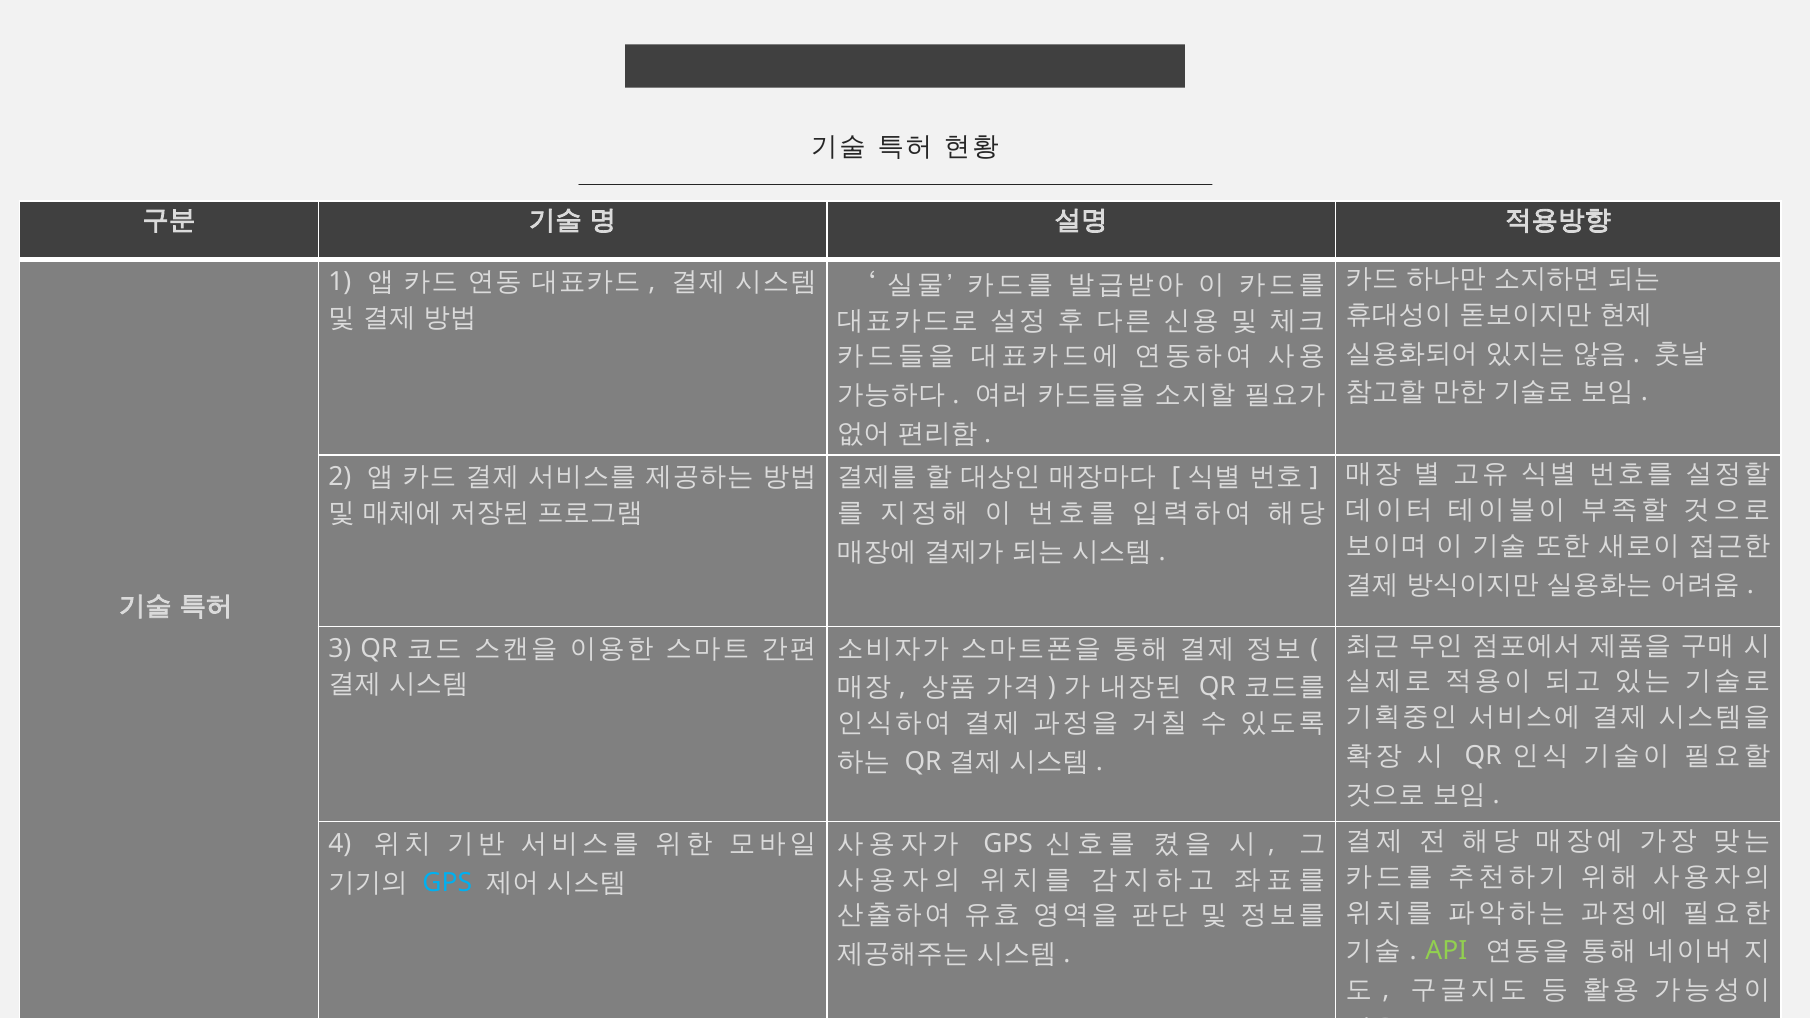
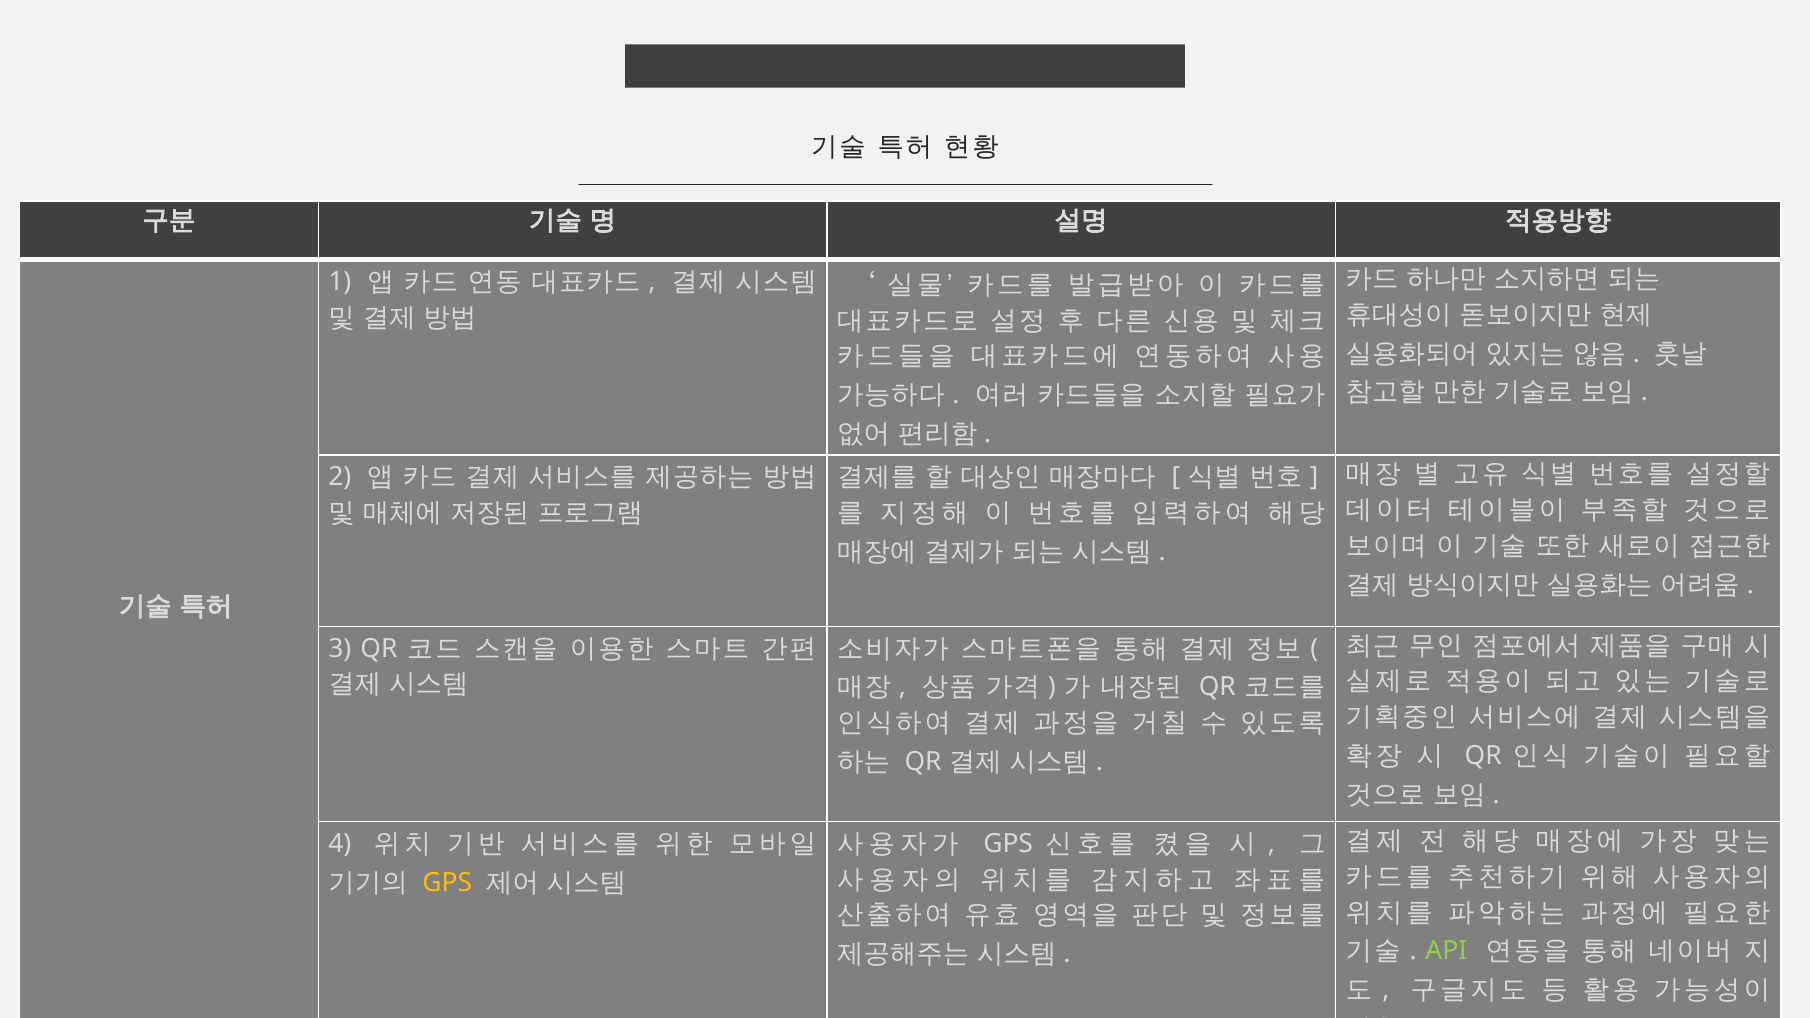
GPS colour: light blue -> yellow (447, 882)
